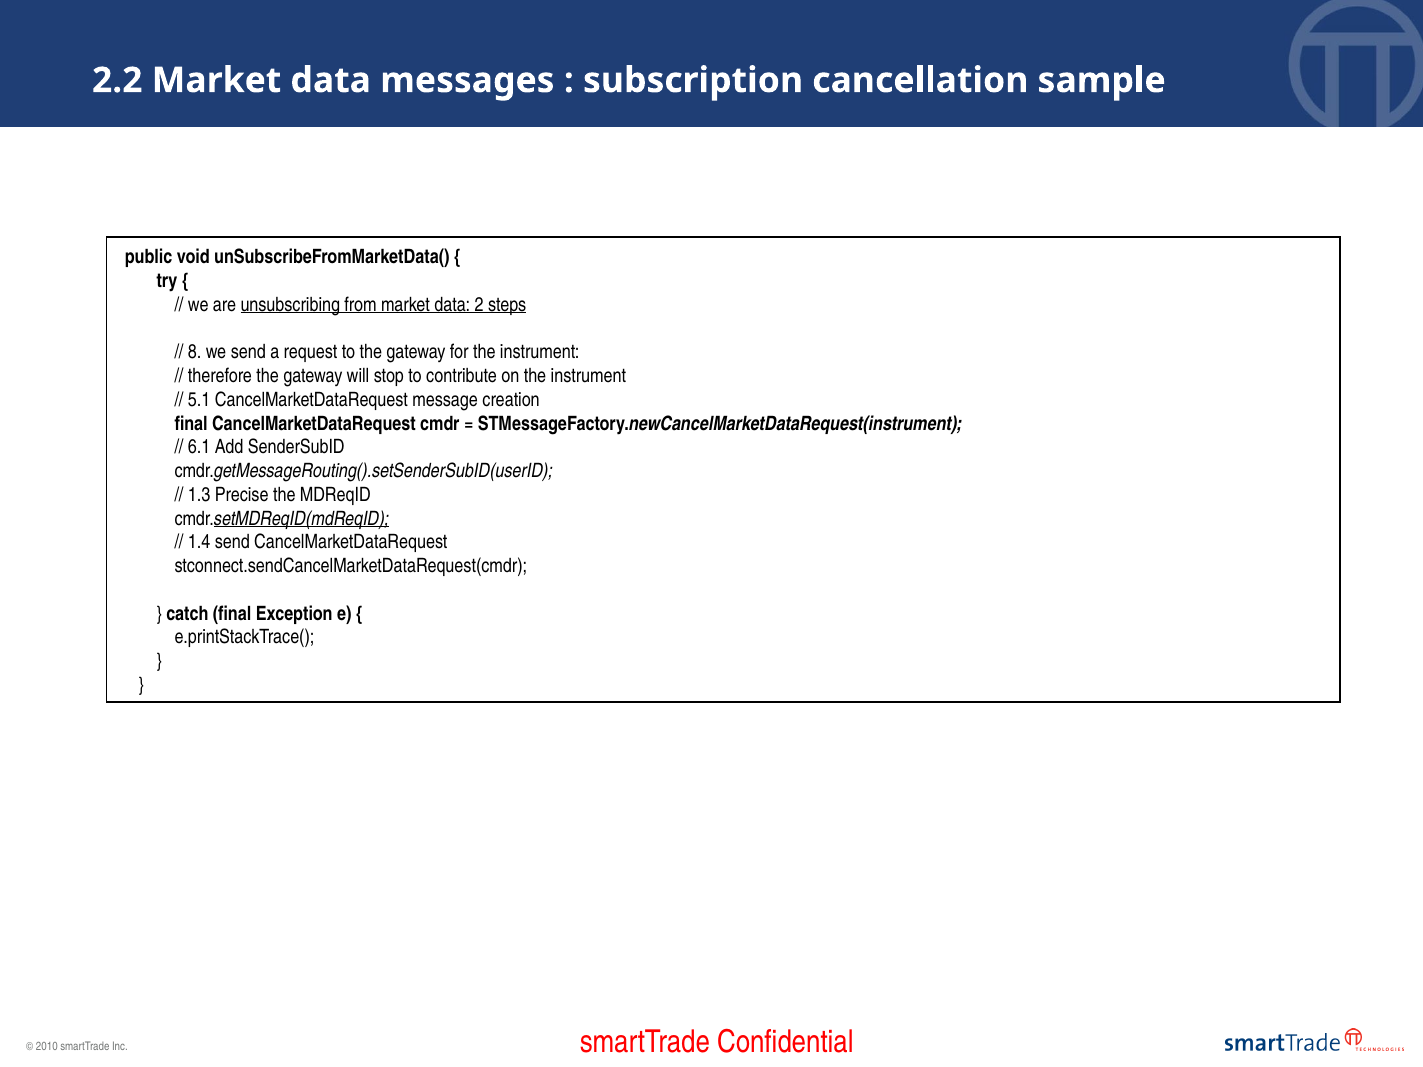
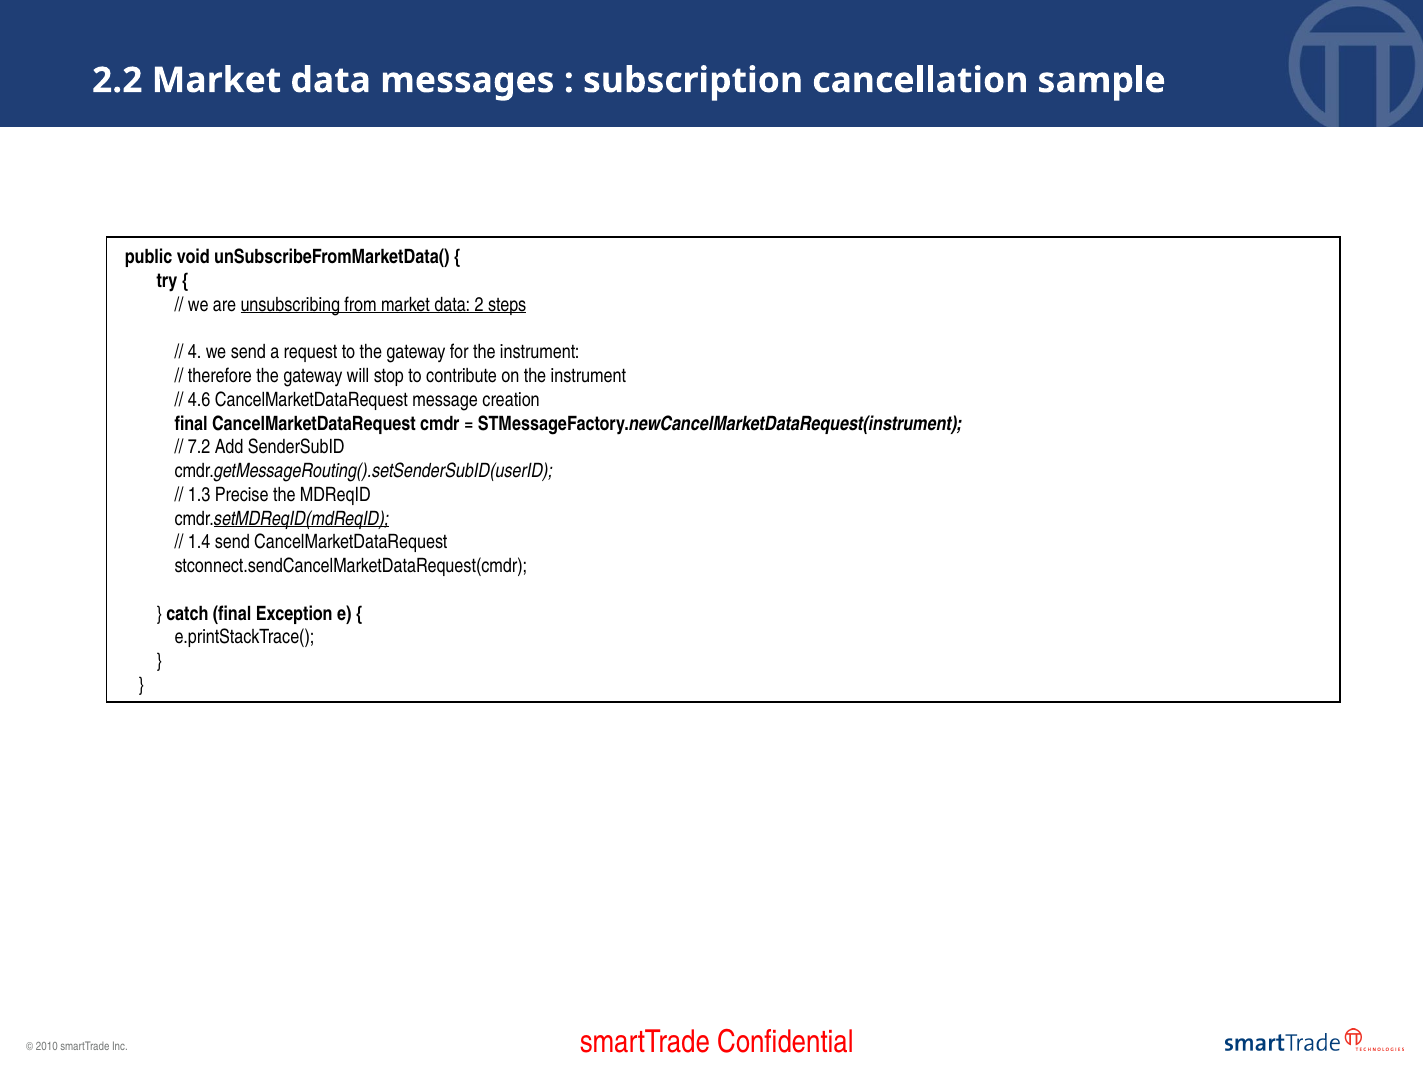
8: 8 -> 4 (195, 352)
5.1: 5.1 -> 4.6 (199, 400)
6.1: 6.1 -> 7.2 (199, 447)
